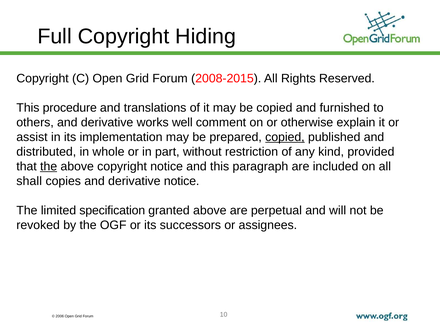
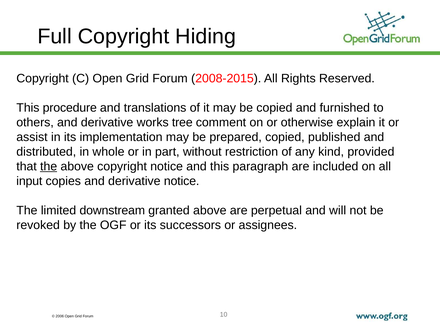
well: well -> tree (182, 122)
copied underline: present -> none (285, 137)
shall: shall -> input (29, 181)
specification: specification -> downstream (112, 210)
